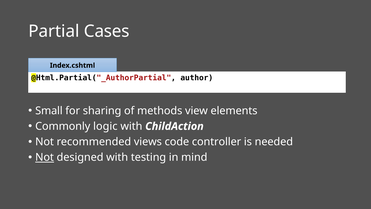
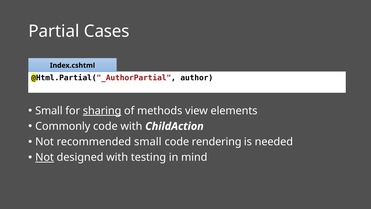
sharing underline: none -> present (102, 111)
Commonly logic: logic -> code (105, 126)
recommended views: views -> small (148, 142)
controller: controller -> rendering (217, 142)
